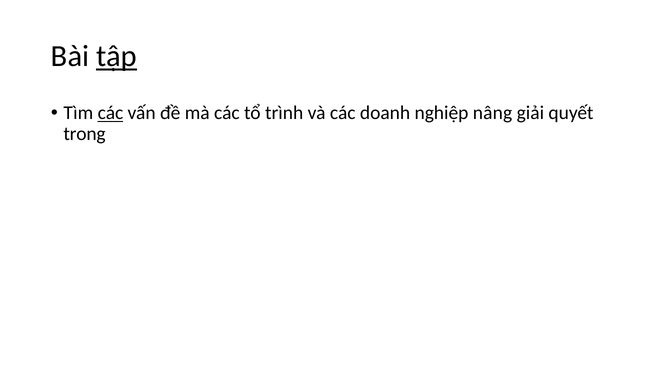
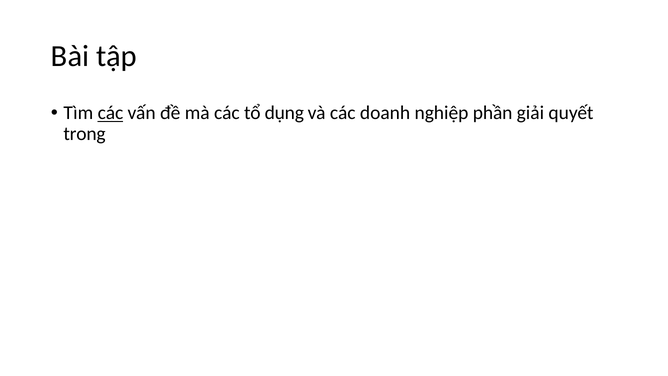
tập underline: present -> none (117, 56)
trình: trình -> dụng (284, 113)
nâng: nâng -> phần (493, 113)
